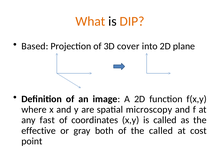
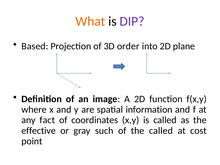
DIP colour: orange -> purple (132, 21)
cover: cover -> order (128, 46)
microscopy: microscopy -> information (149, 110)
fast: fast -> fact (47, 120)
both: both -> such (104, 131)
